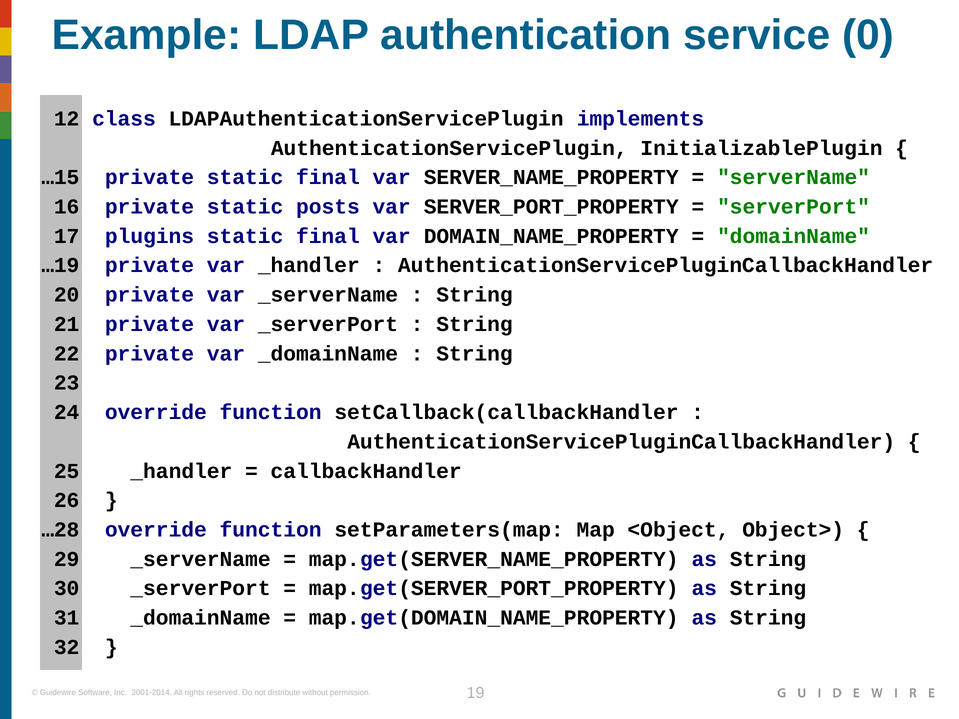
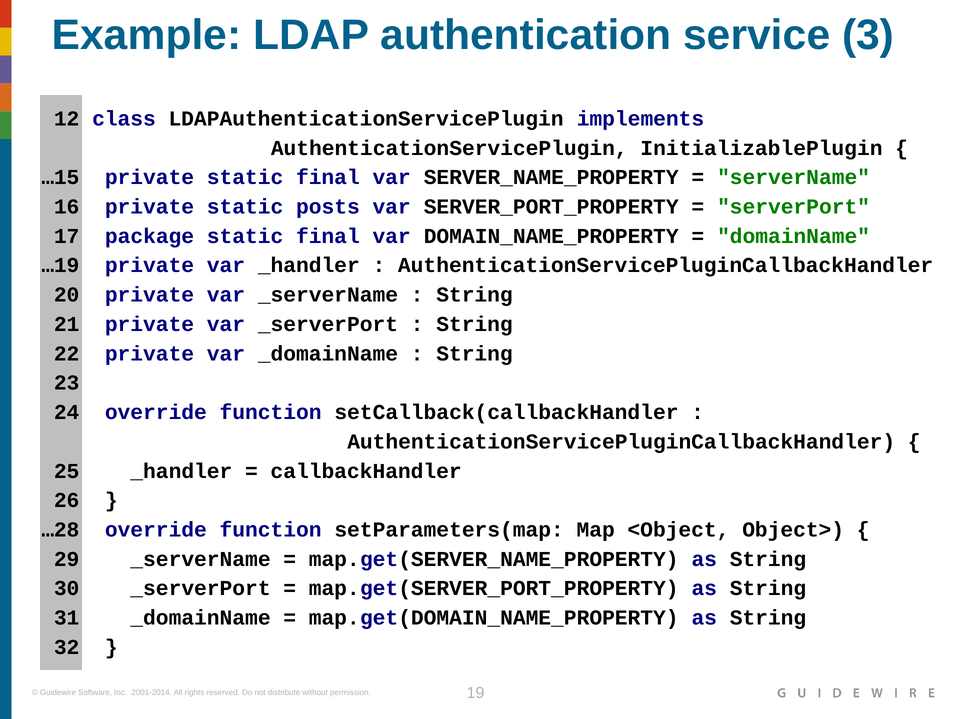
0: 0 -> 3 (868, 35)
plugins: plugins -> package (150, 236)
